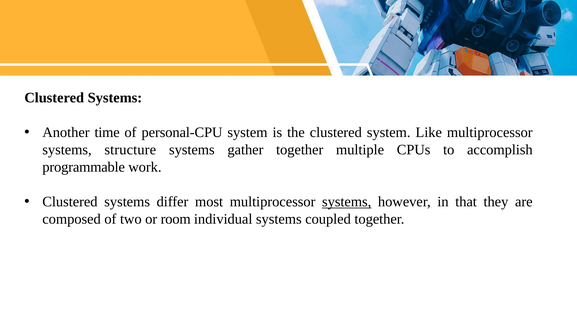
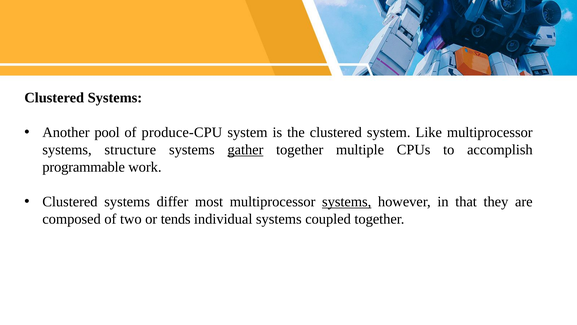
time: time -> pool (107, 132)
personal-CPU: personal-CPU -> produce-CPU (182, 132)
gather underline: none -> present (245, 150)
room: room -> tends (176, 219)
